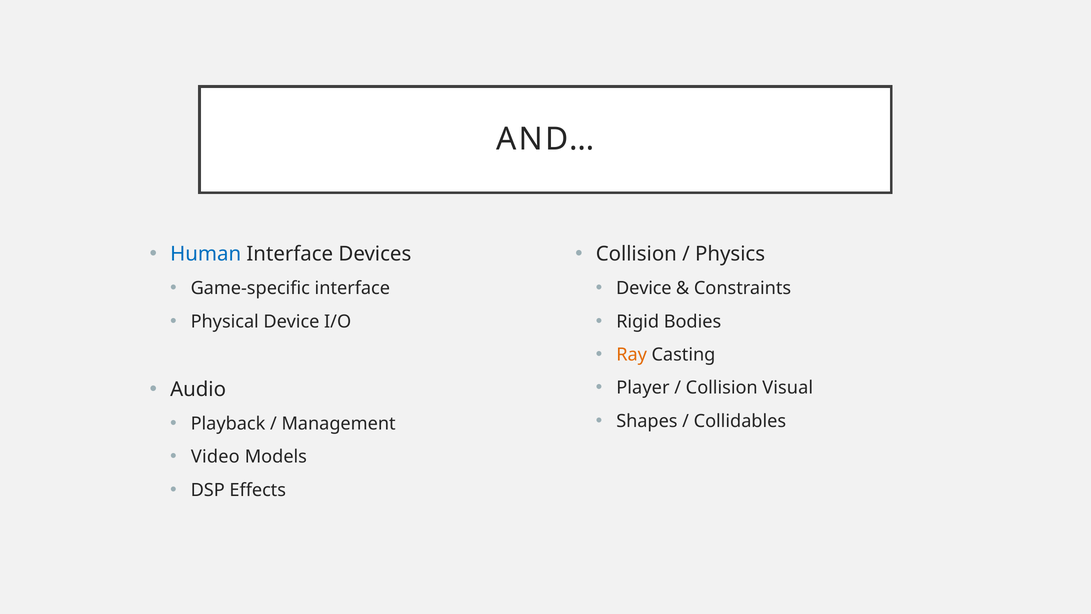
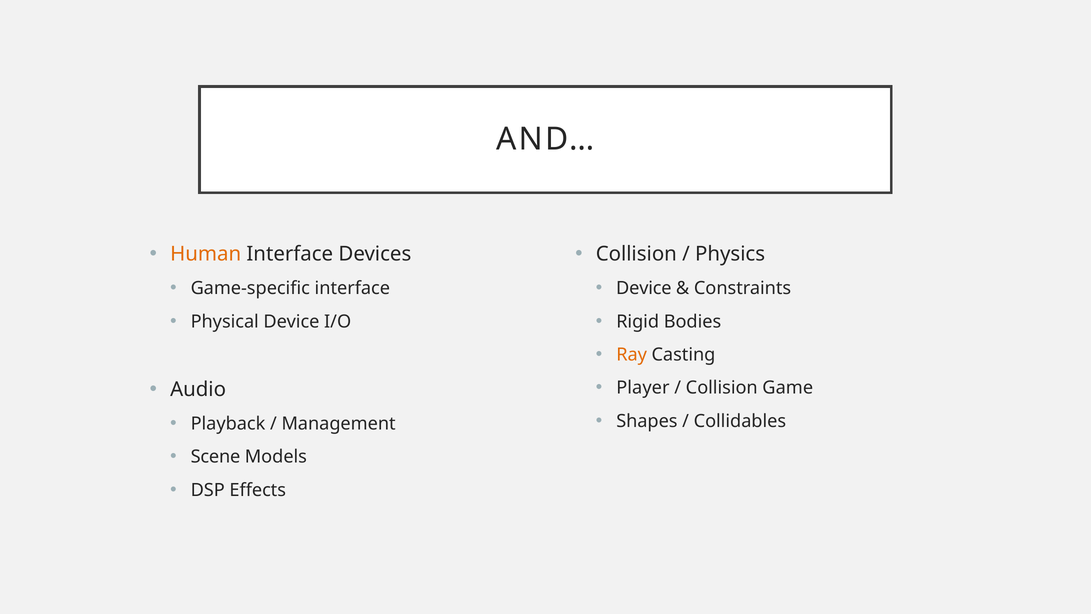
Human colour: blue -> orange (206, 254)
Visual: Visual -> Game (788, 388)
Video: Video -> Scene (215, 457)
